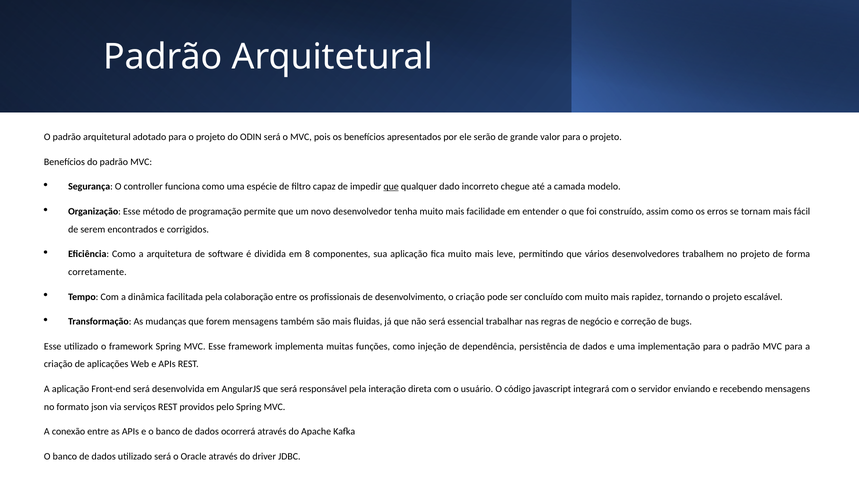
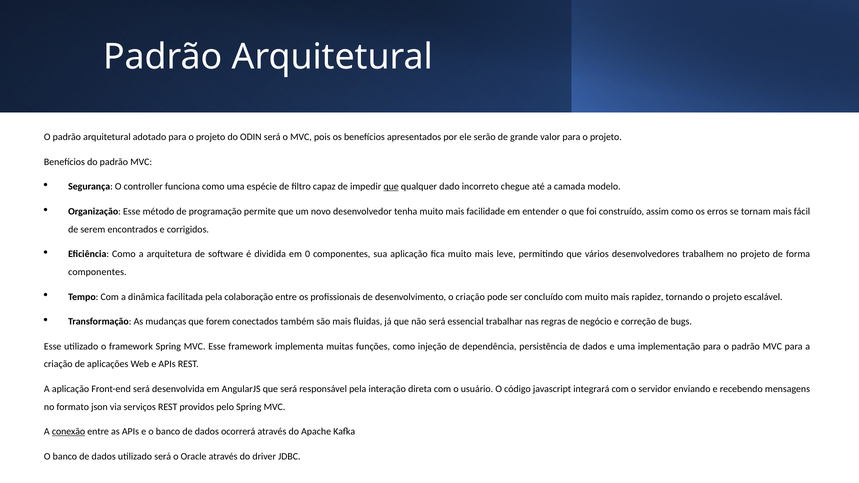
8: 8 -> 0 (308, 254)
corretamente: corretamente -> componentes (97, 272)
forem mensagens: mensagens -> conectados (255, 322)
conexão underline: none -> present (69, 432)
